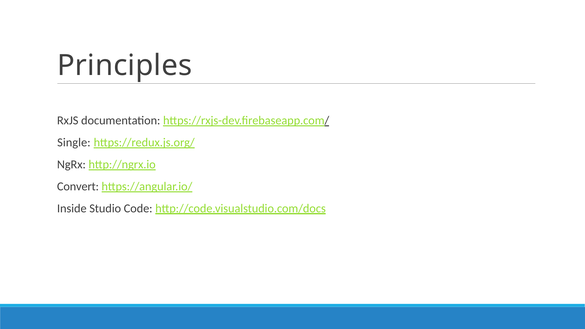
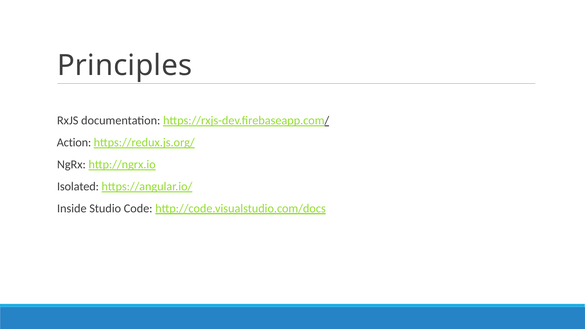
Single: Single -> Action (74, 143)
Convert: Convert -> Isolated (78, 187)
